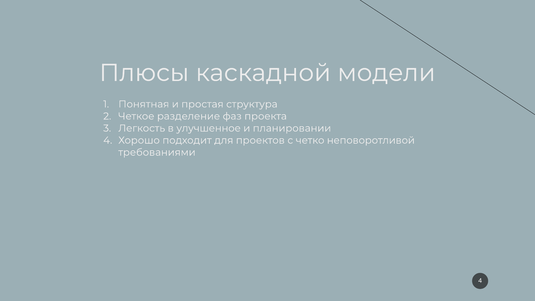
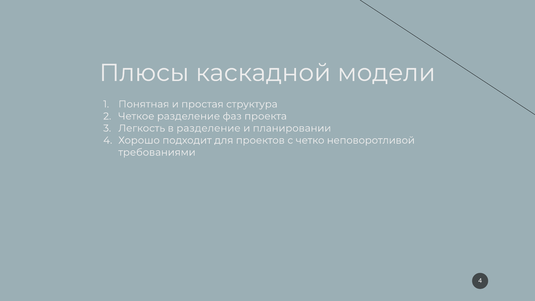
в улучшенное: улучшенное -> разделение (208, 128)
